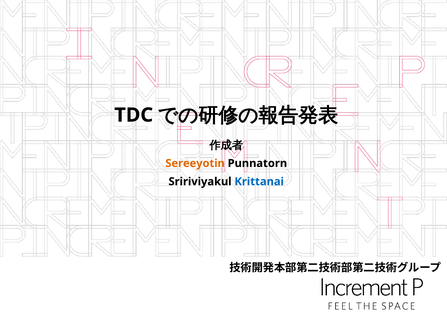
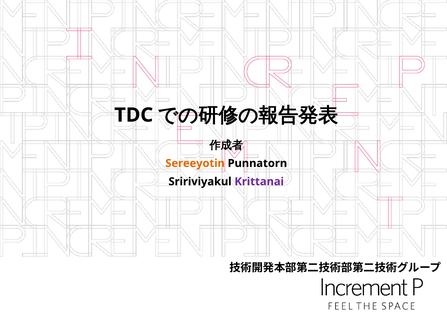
Krittanai colour: blue -> purple (259, 182)
